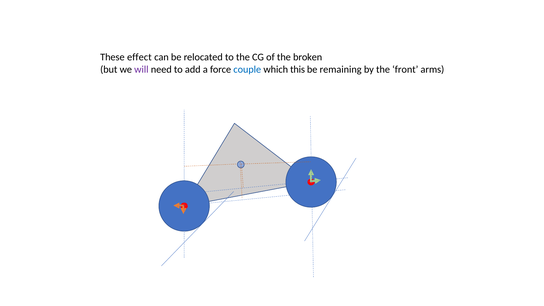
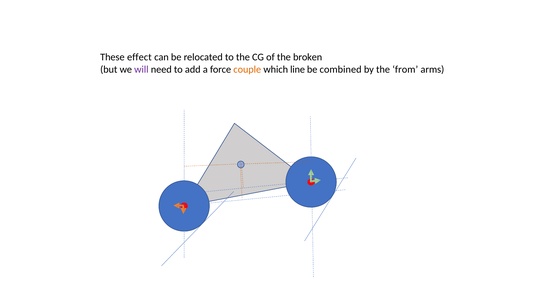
couple colour: blue -> orange (247, 70)
this: this -> line (298, 70)
remaining: remaining -> combined (341, 70)
front: front -> from (405, 70)
